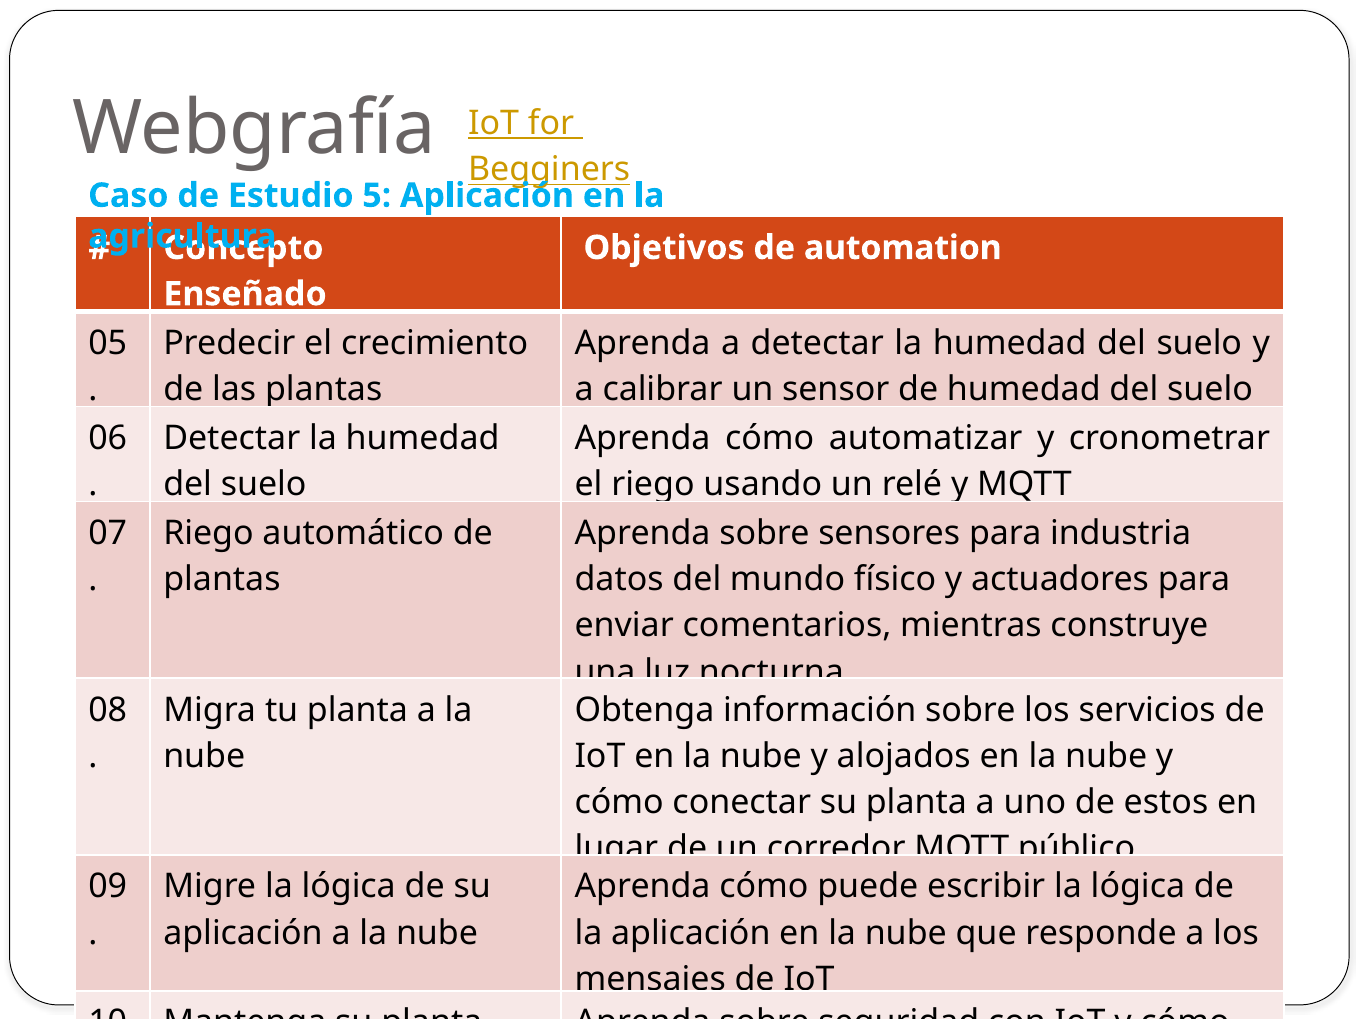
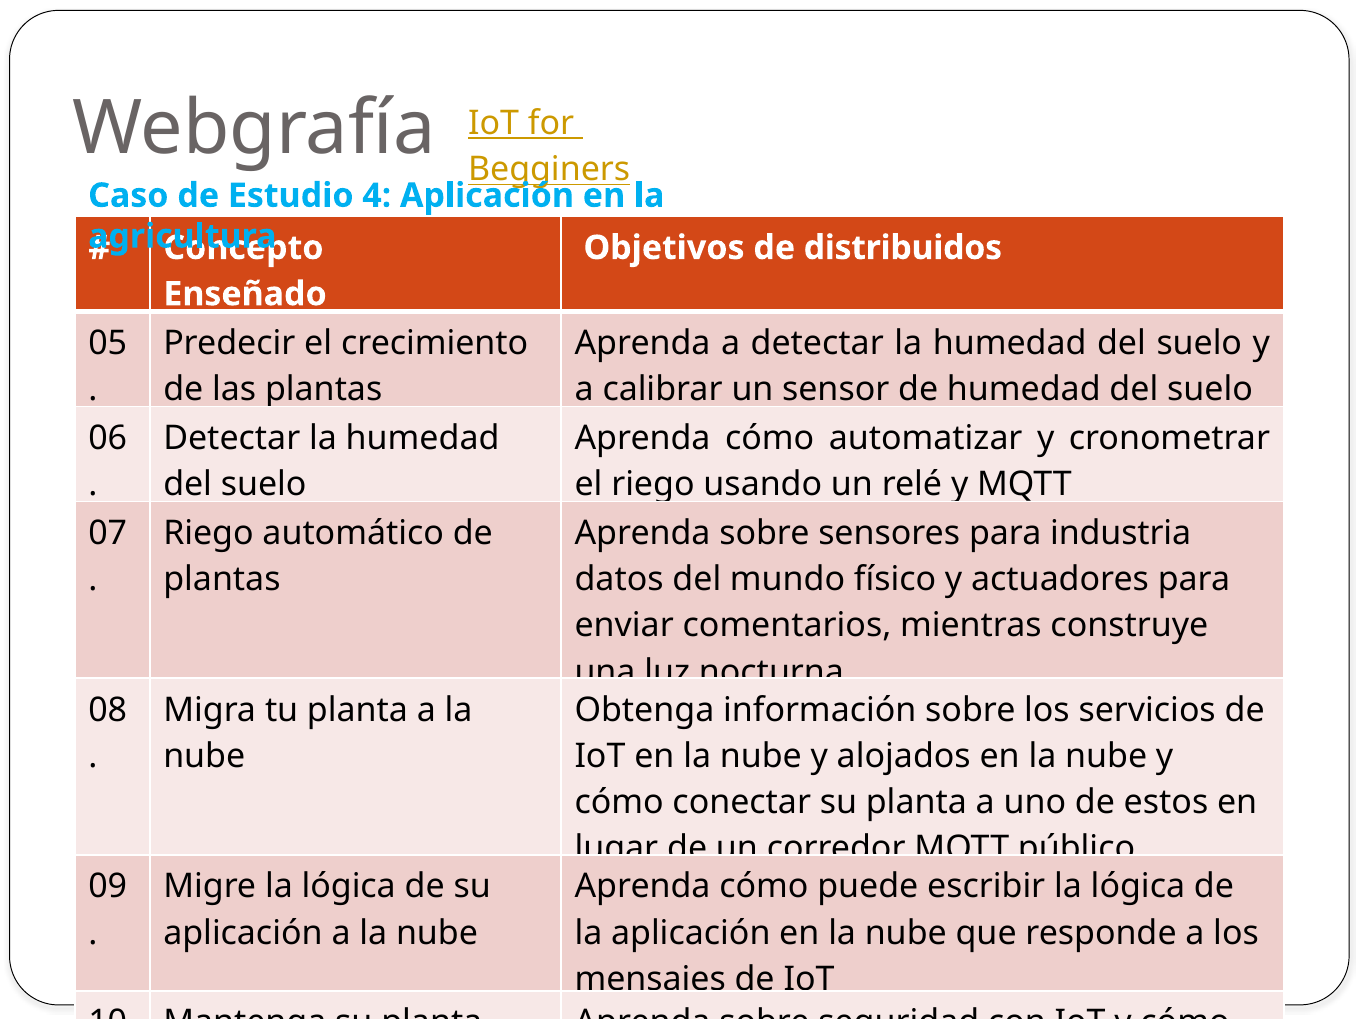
5: 5 -> 4 (377, 196)
automation: automation -> distribuidos (903, 248)
